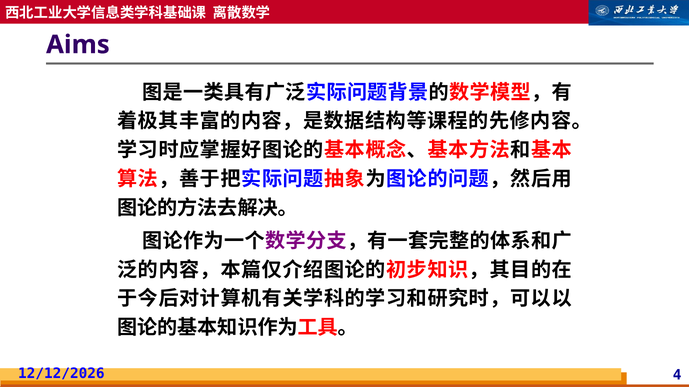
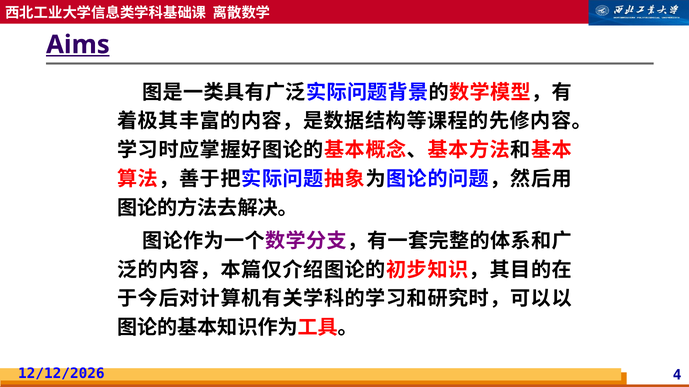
Aims underline: none -> present (78, 45)
